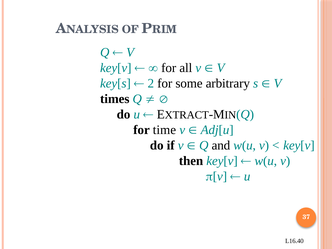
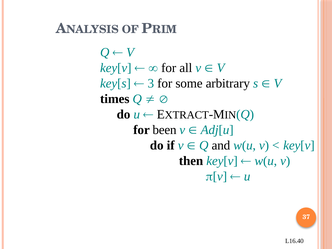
2: 2 -> 3 (151, 83)
time: time -> been (165, 130)
